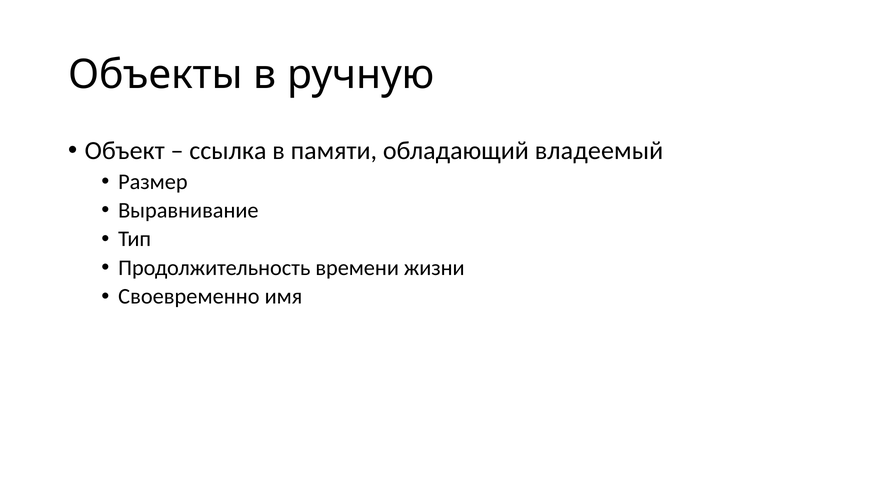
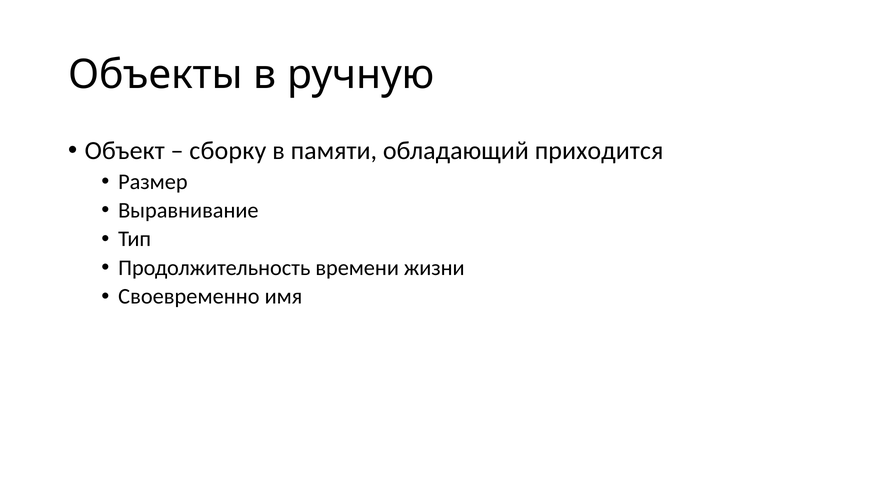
ссылка: ссылка -> сборку (228, 151)
владеемый: владеемый -> приходится (599, 151)
